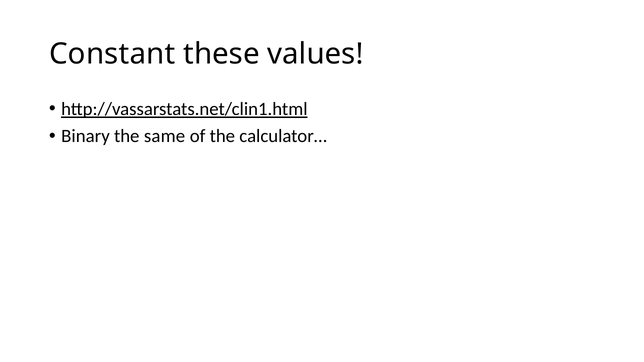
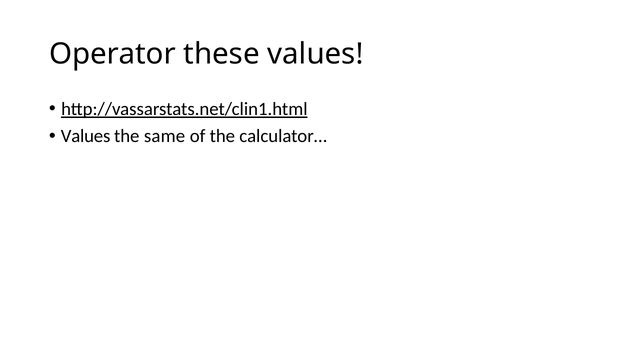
Constant: Constant -> Operator (112, 54)
Binary: Binary -> Values (86, 136)
